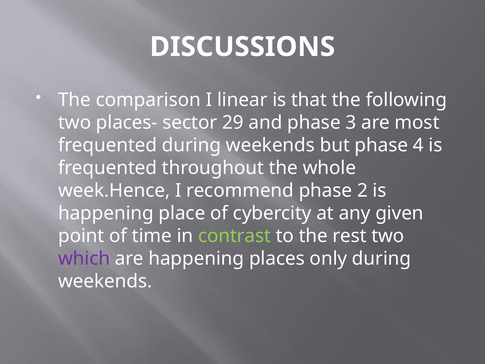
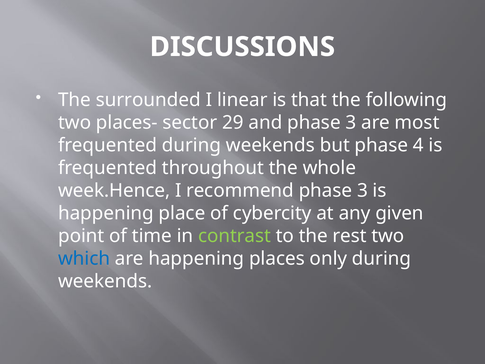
comparison: comparison -> surrounded (148, 100)
recommend phase 2: 2 -> 3 (362, 190)
which colour: purple -> blue (84, 258)
